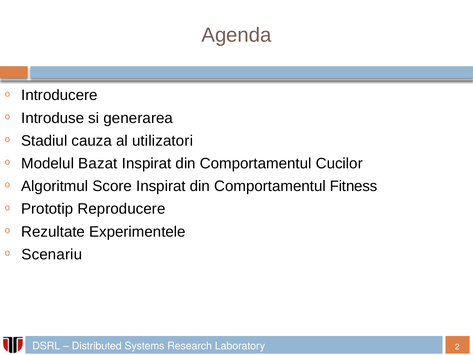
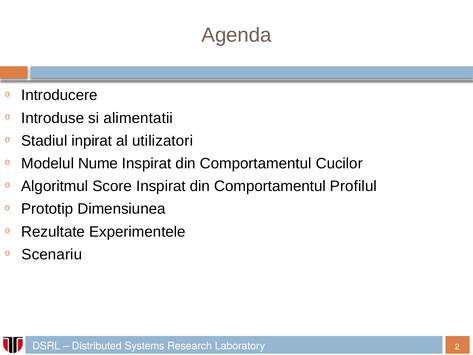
generarea: generarea -> alimentatii (138, 118)
cauza: cauza -> inpirat (92, 141)
Bazat: Bazat -> Nume (98, 163)
Fitness: Fitness -> Profilul (353, 186)
Reproducere: Reproducere -> Dimensiunea (121, 209)
